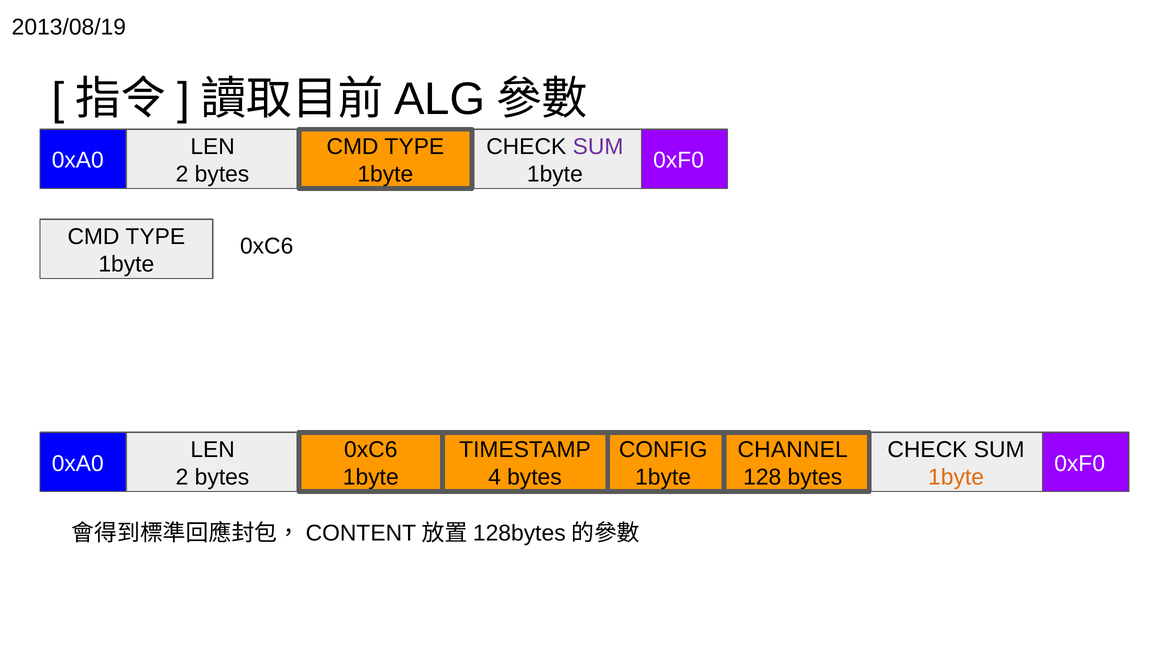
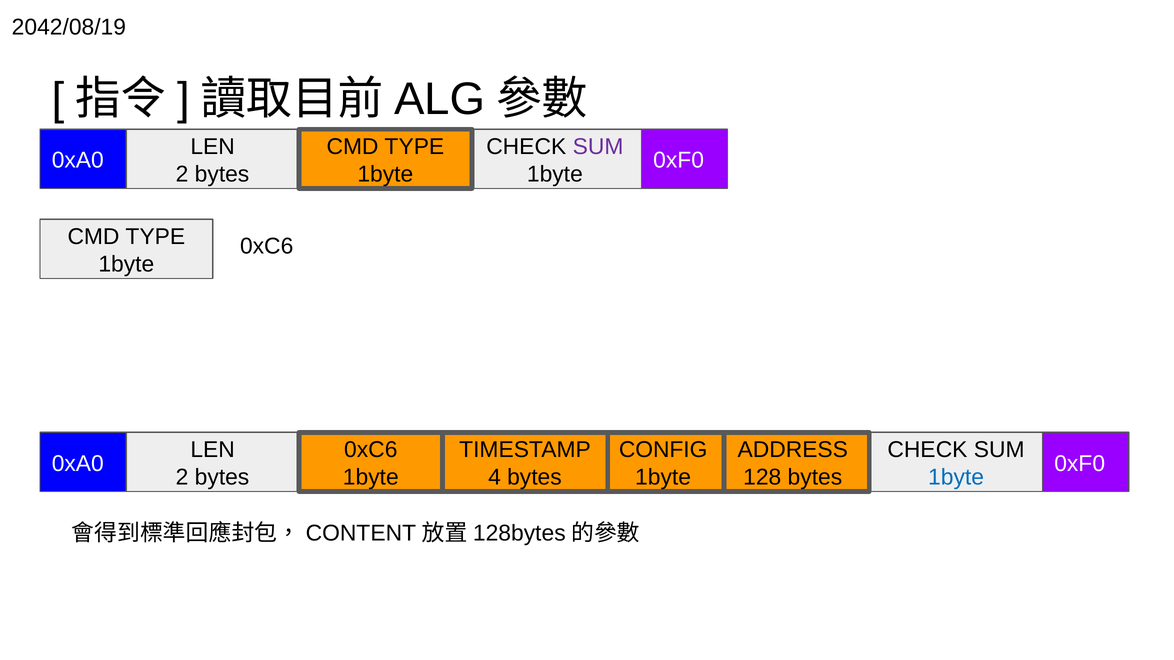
2013/08/19: 2013/08/19 -> 2042/08/19 (69, 27)
CHANNEL: CHANNEL -> ADDRESS (793, 450)
1byte colour: orange -> blue (956, 478)
